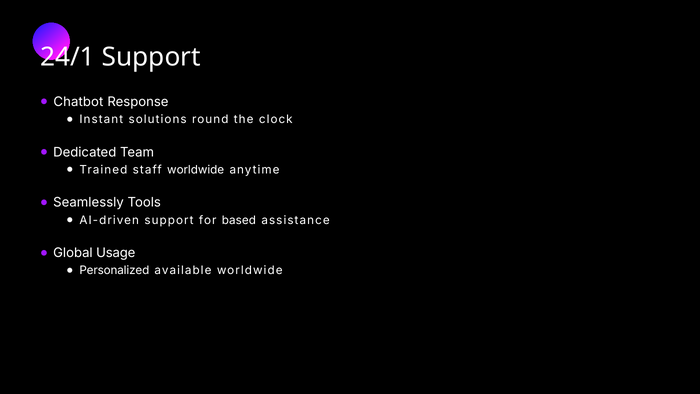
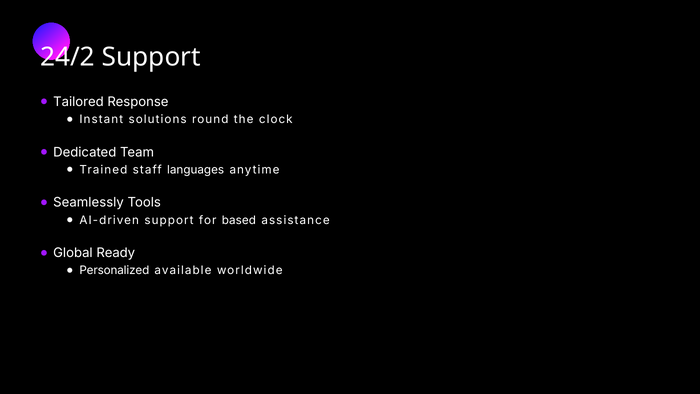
24/1: 24/1 -> 24/2 (68, 57)
Chatbot: Chatbot -> Tailored (78, 102)
staff worldwide: worldwide -> languages (196, 170)
Usage: Usage -> Ready (116, 253)
